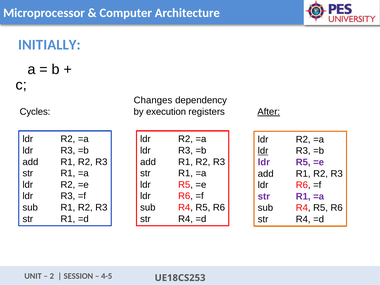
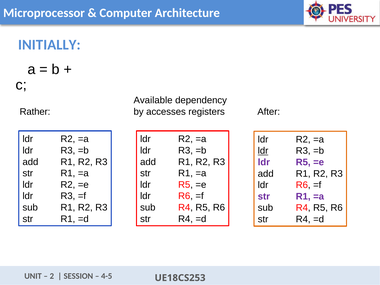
Changes: Changes -> Available (153, 100)
execution: execution -> accesses (166, 112)
After underline: present -> none (269, 112)
Cycles: Cycles -> Rather (35, 112)
